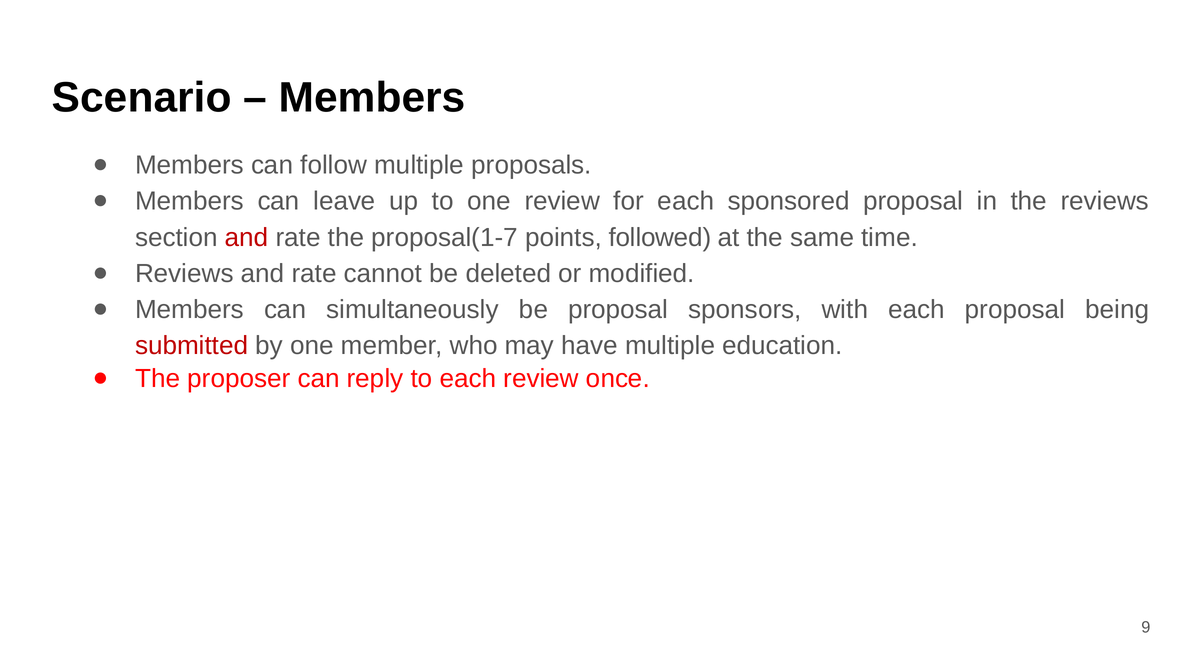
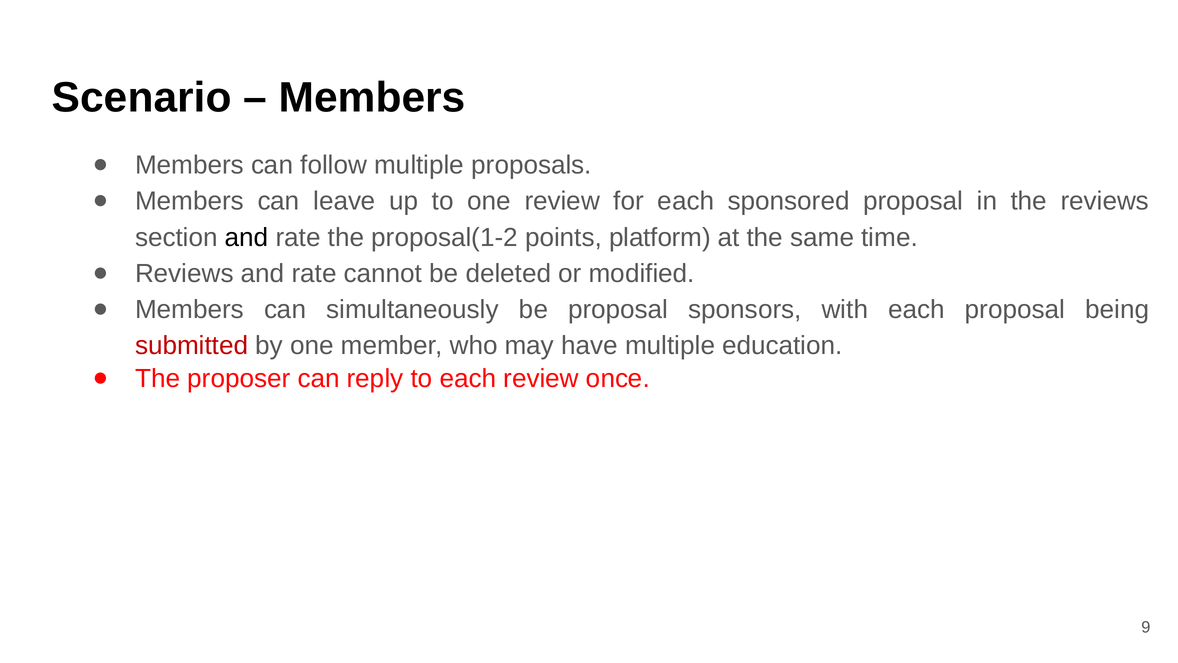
and colour: red -> black (247, 237)
proposal(1-7: proposal(1-7 -> proposal(1-2 (445, 237)
followed: followed -> platform (660, 237)
